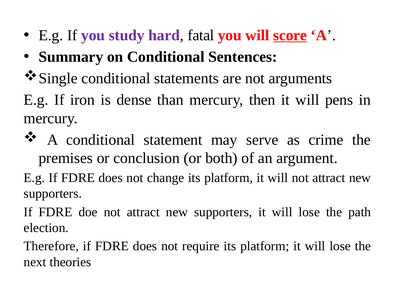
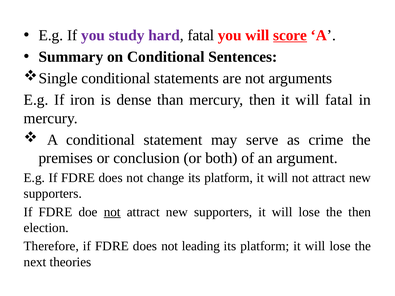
will pens: pens -> fatal (339, 100)
not underline: none -> present (112, 212)
the path: path -> then (360, 212)
require: require -> leading (201, 246)
